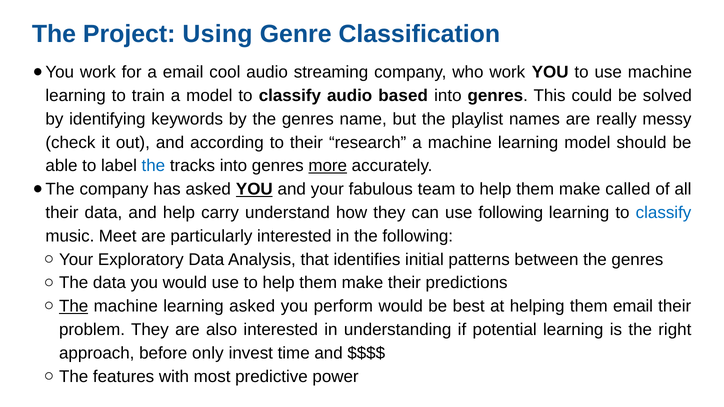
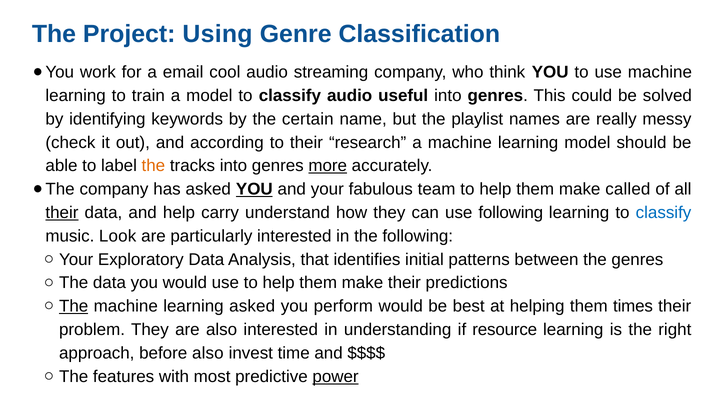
who work: work -> think (507, 72)
based: based -> useful (403, 96)
by the genres: genres -> certain (308, 119)
the colour: blue -> orange (153, 166)
their underline: none -> present (62, 213)
Meet: Meet -> Look (118, 236)
them email: email -> times (633, 306)
potential: potential -> resource (505, 330)
before only: only -> also (208, 353)
power underline: none -> present (336, 377)
